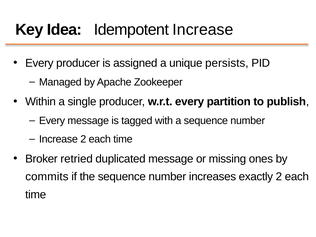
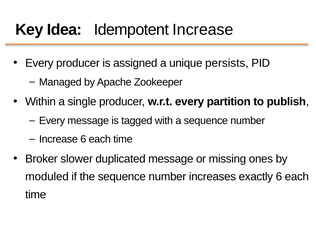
Increase 2: 2 -> 6 (83, 139)
retried: retried -> slower (77, 159)
commits: commits -> moduled (47, 177)
exactly 2: 2 -> 6 (279, 177)
